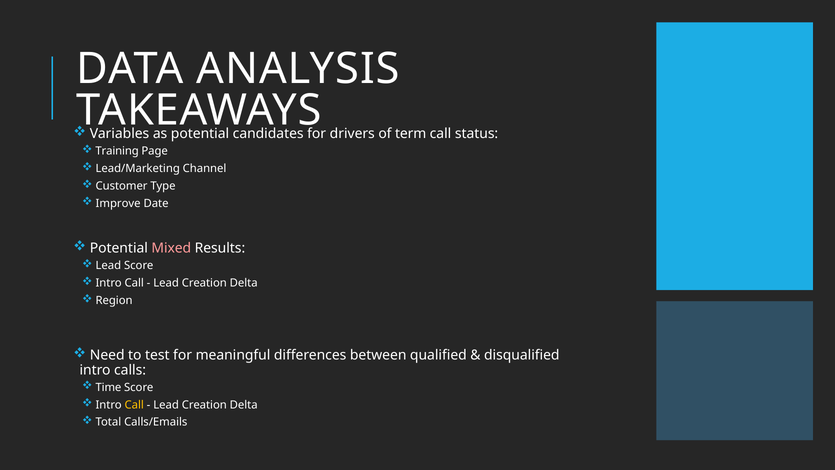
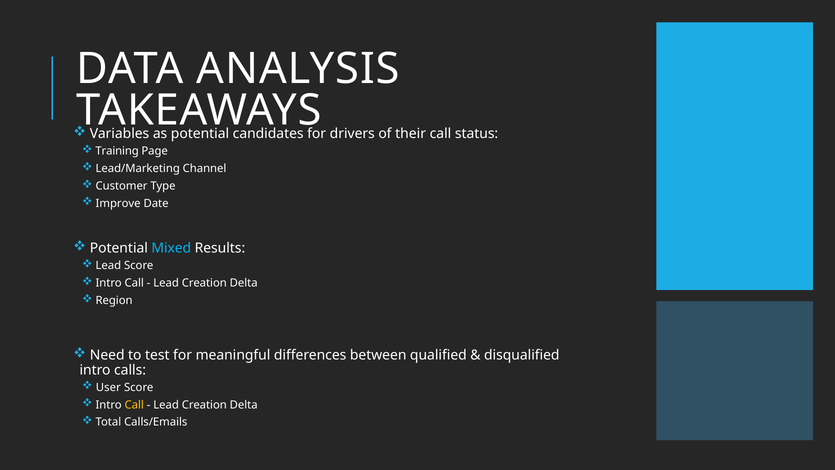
term: term -> their (411, 134)
Mixed colour: pink -> light blue (171, 248)
Time: Time -> User (108, 387)
